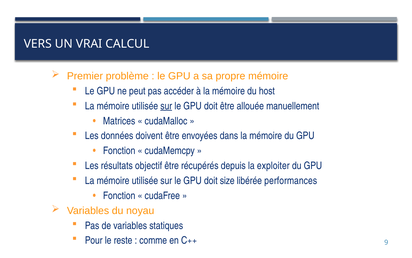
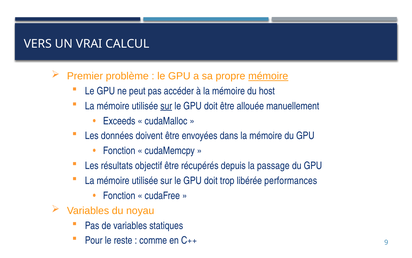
mémoire underline: none -> present (268, 76)
Matrices: Matrices -> Exceeds (119, 121)
exploiter: exploiter -> passage (273, 166)
size: size -> trop (227, 180)
